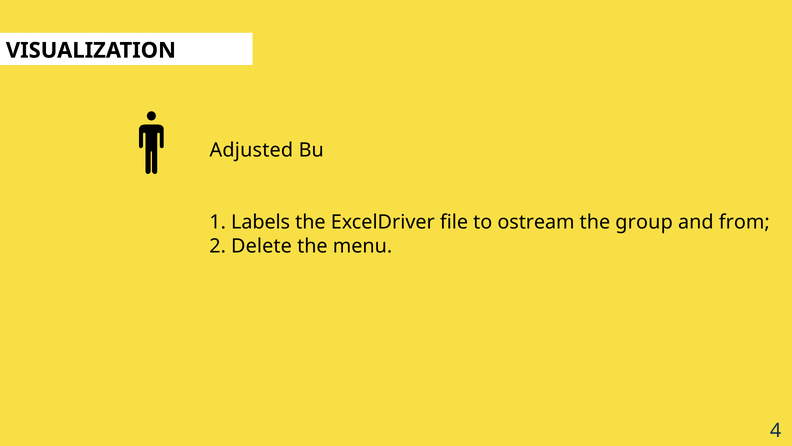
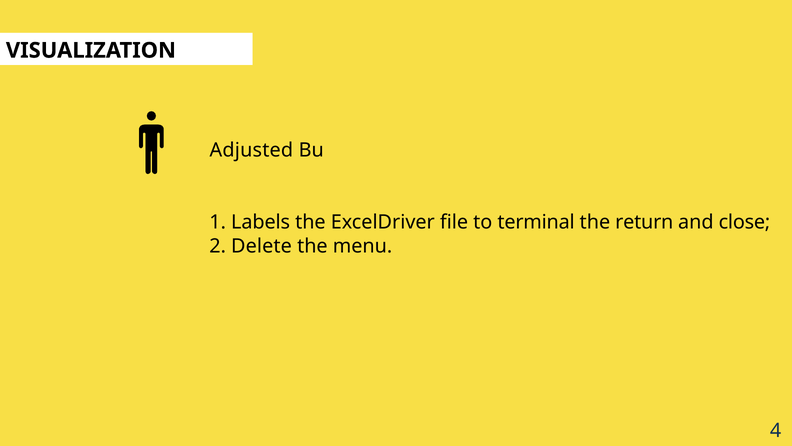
ostream: ostream -> terminal (536, 222)
group: group -> return (644, 222)
from: from -> close (744, 222)
